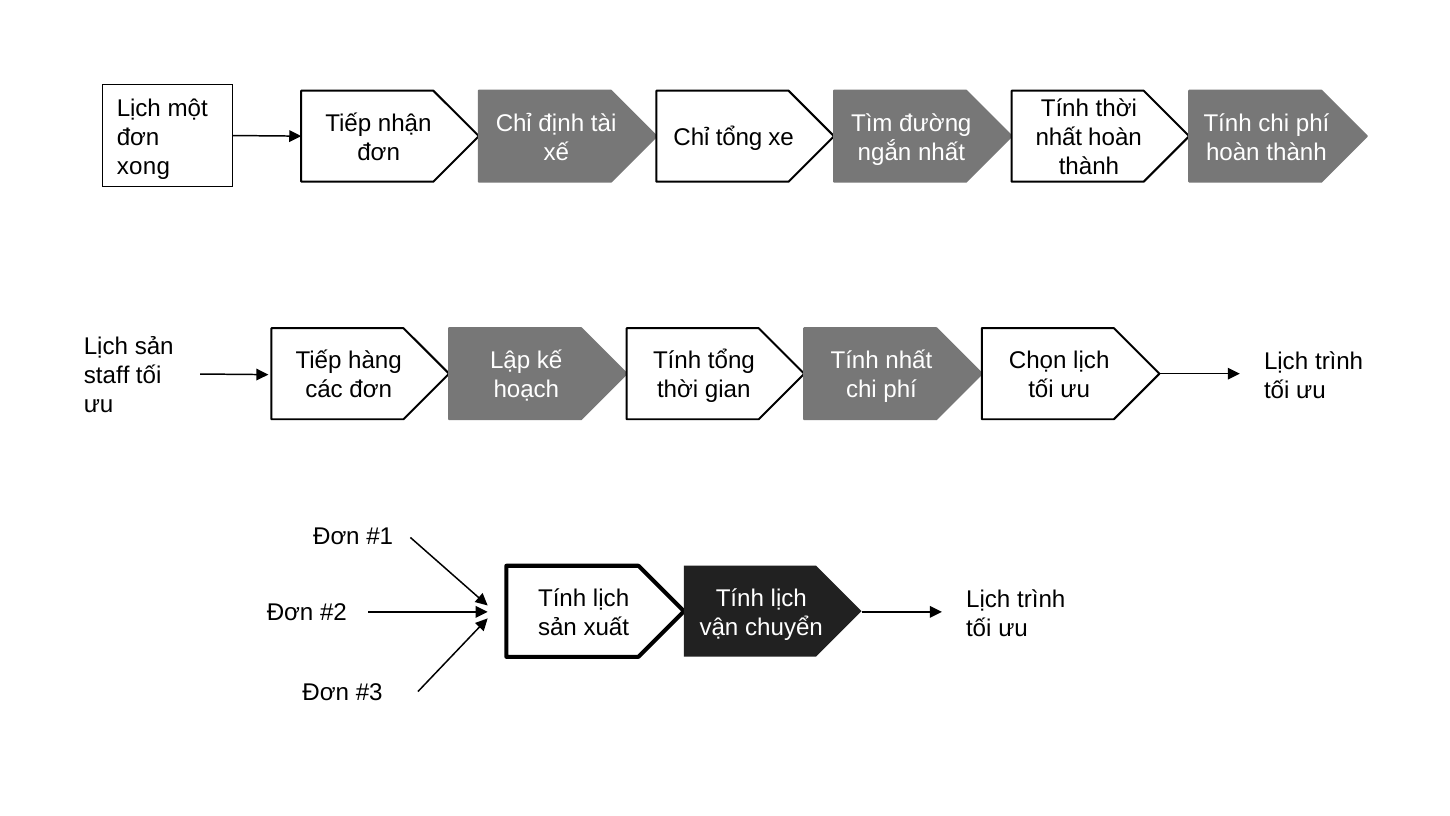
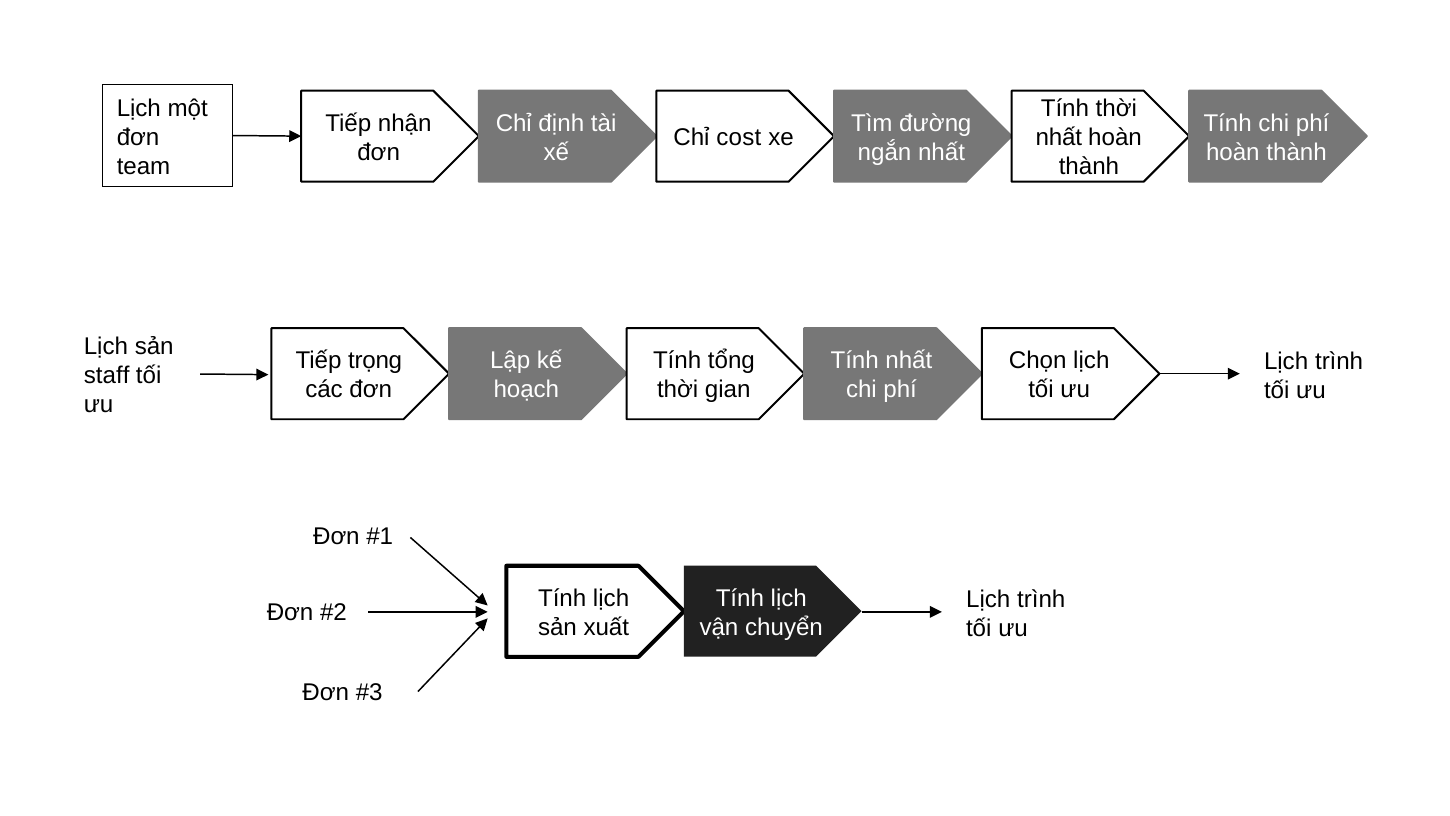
Chỉ tổng: tổng -> cost (739, 138)
xong: xong -> team (144, 166)
hàng: hàng -> trọng (375, 361)
